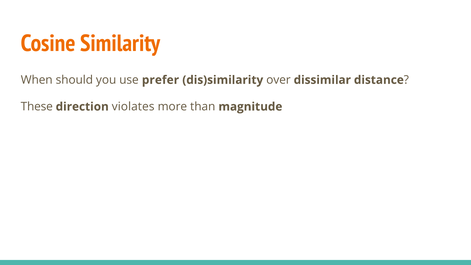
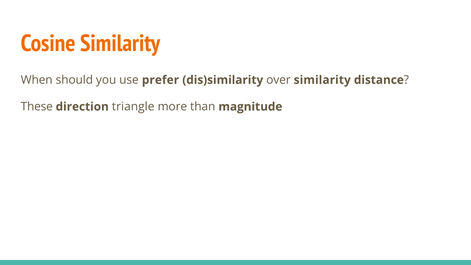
over dissimilar: dissimilar -> similarity (322, 80)
violates: violates -> triangle (133, 107)
